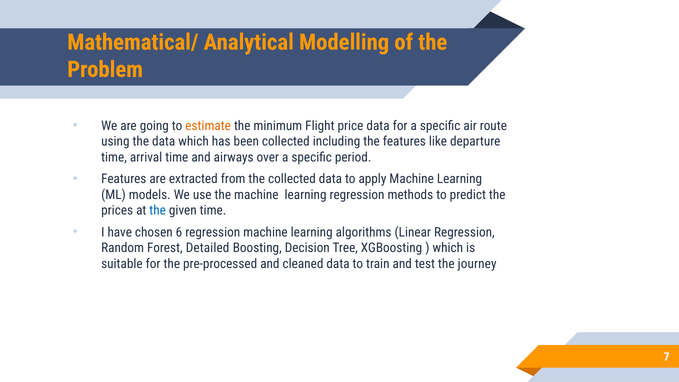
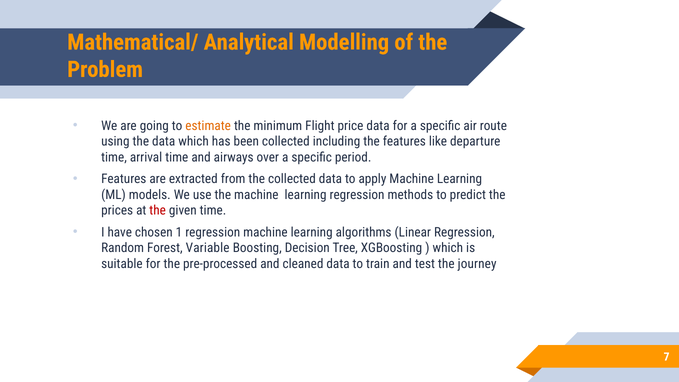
the colour: blue -> red (158, 211)
6: 6 -> 1 (179, 232)
Detailed: Detailed -> Variable (208, 248)
